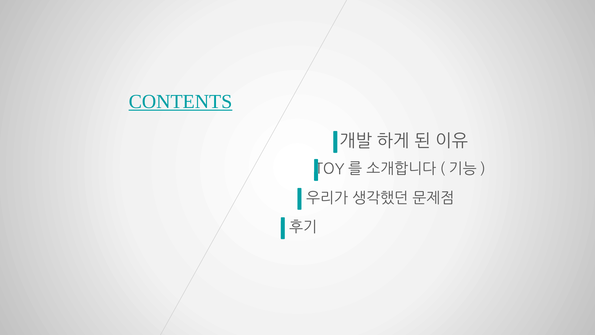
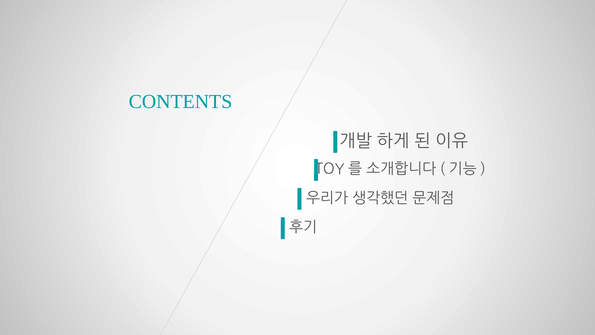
CONTENTS underline: present -> none (180, 102)
